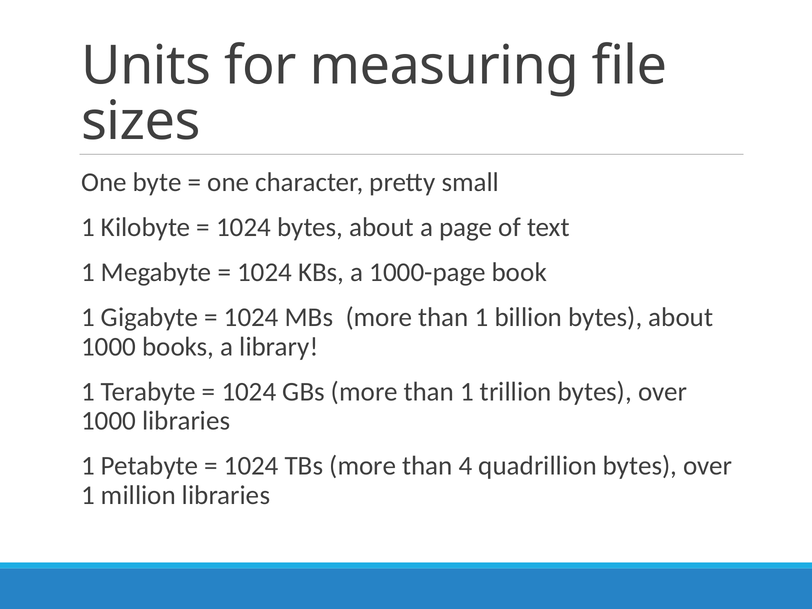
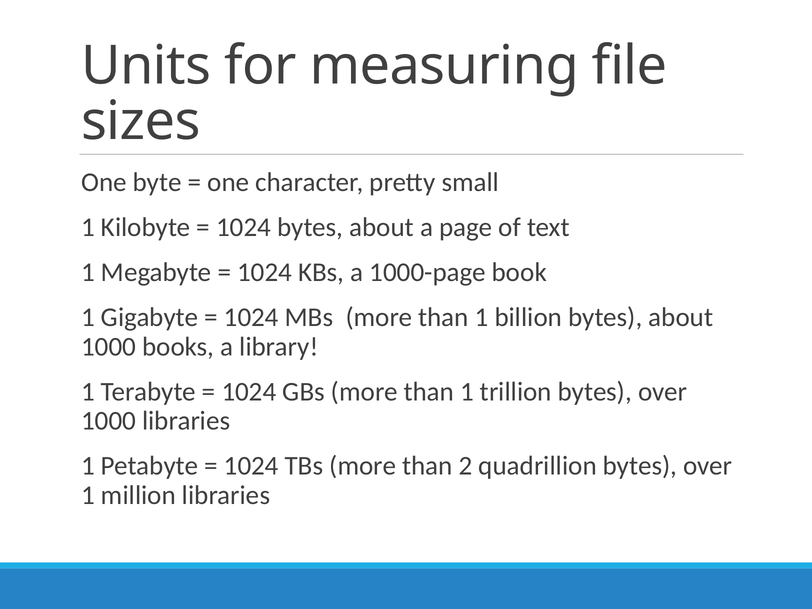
4: 4 -> 2 (465, 466)
